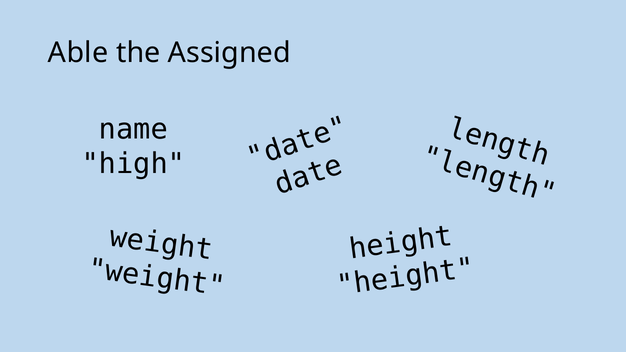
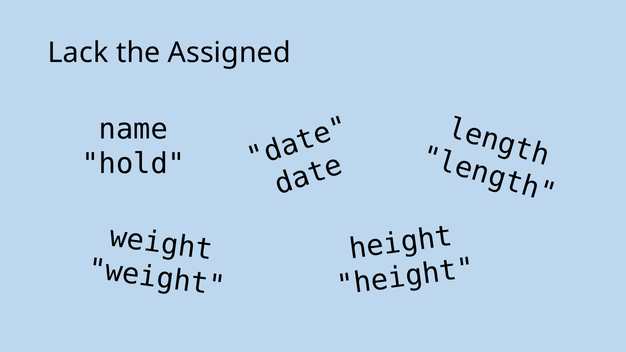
Able: Able -> Lack (78, 53)
high: high -> hold (133, 164)
